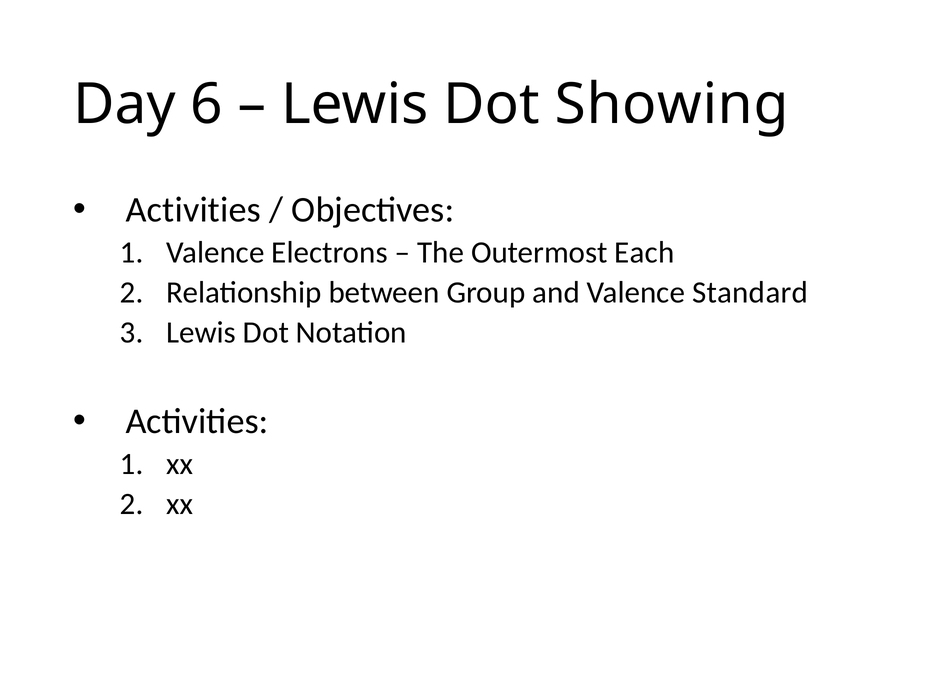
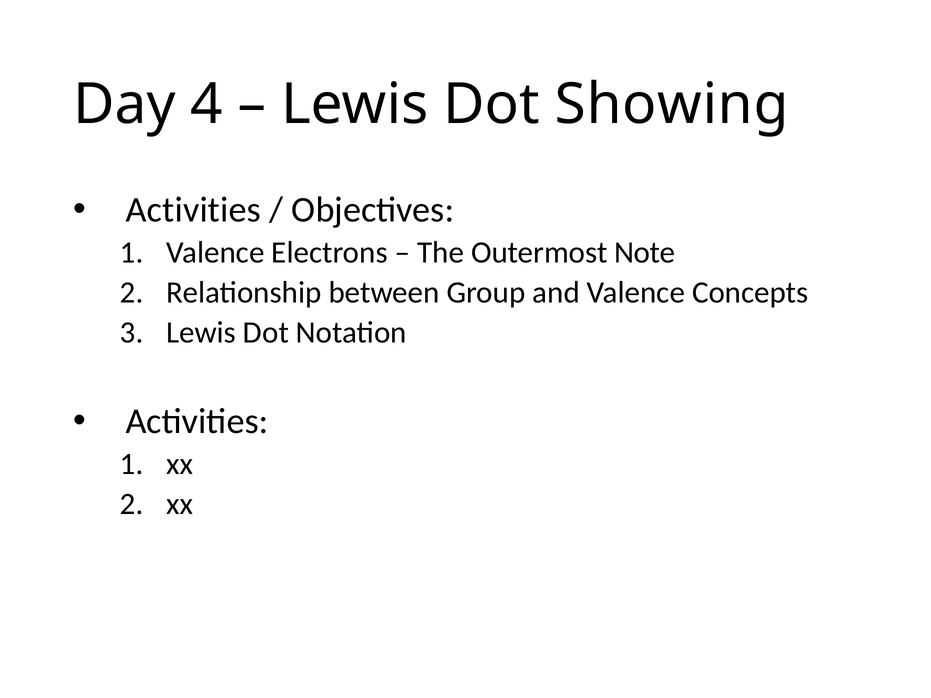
6: 6 -> 4 (207, 104)
Each: Each -> Note (645, 253)
Standard: Standard -> Concepts (750, 293)
